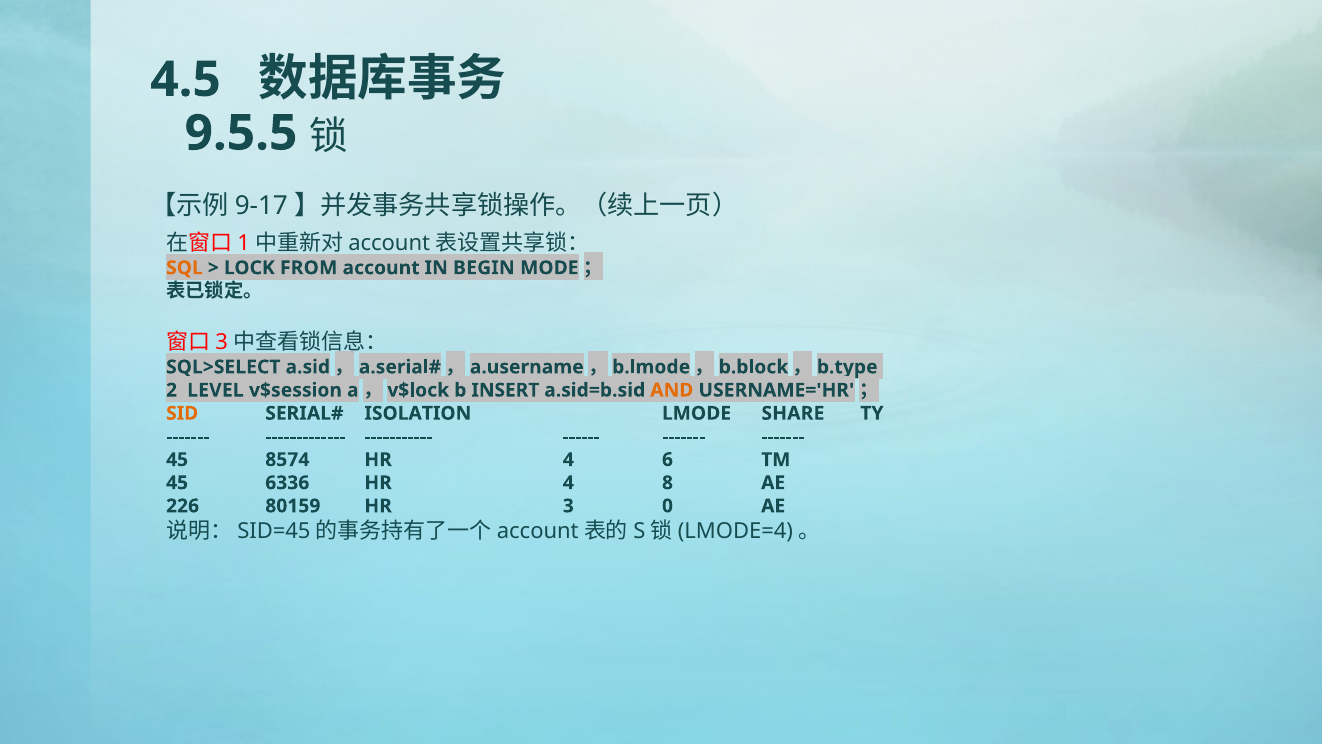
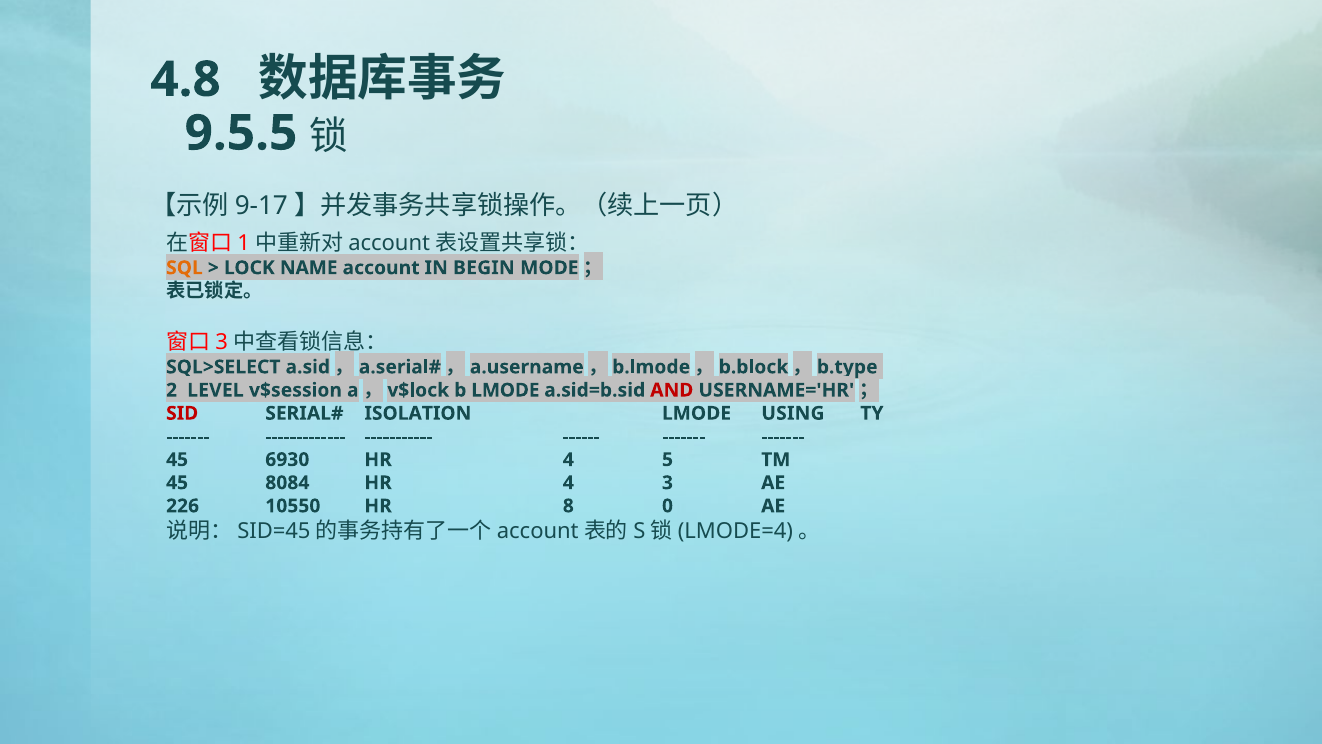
4.5: 4.5 -> 4.8 (186, 80)
FROM: FROM -> NAME (309, 268)
b INSERT: INSERT -> LMODE (505, 390)
AND colour: orange -> red (672, 390)
SID colour: orange -> red (182, 413)
SHARE: SHARE -> USING (793, 413)
8574: 8574 -> 6930 (287, 460)
6: 6 -> 5 (667, 460)
6336: 6336 -> 8084 (287, 483)
8: 8 -> 3 (667, 483)
80159: 80159 -> 10550 (293, 506)
3: 3 -> 8 (568, 506)
